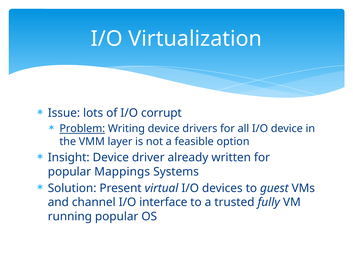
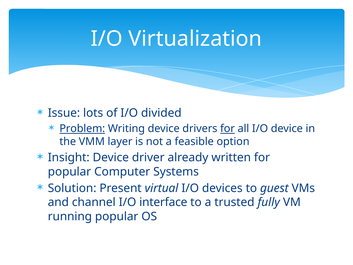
corrupt: corrupt -> divided (161, 113)
for underline: none -> present (227, 129)
Mappings: Mappings -> Computer (122, 172)
